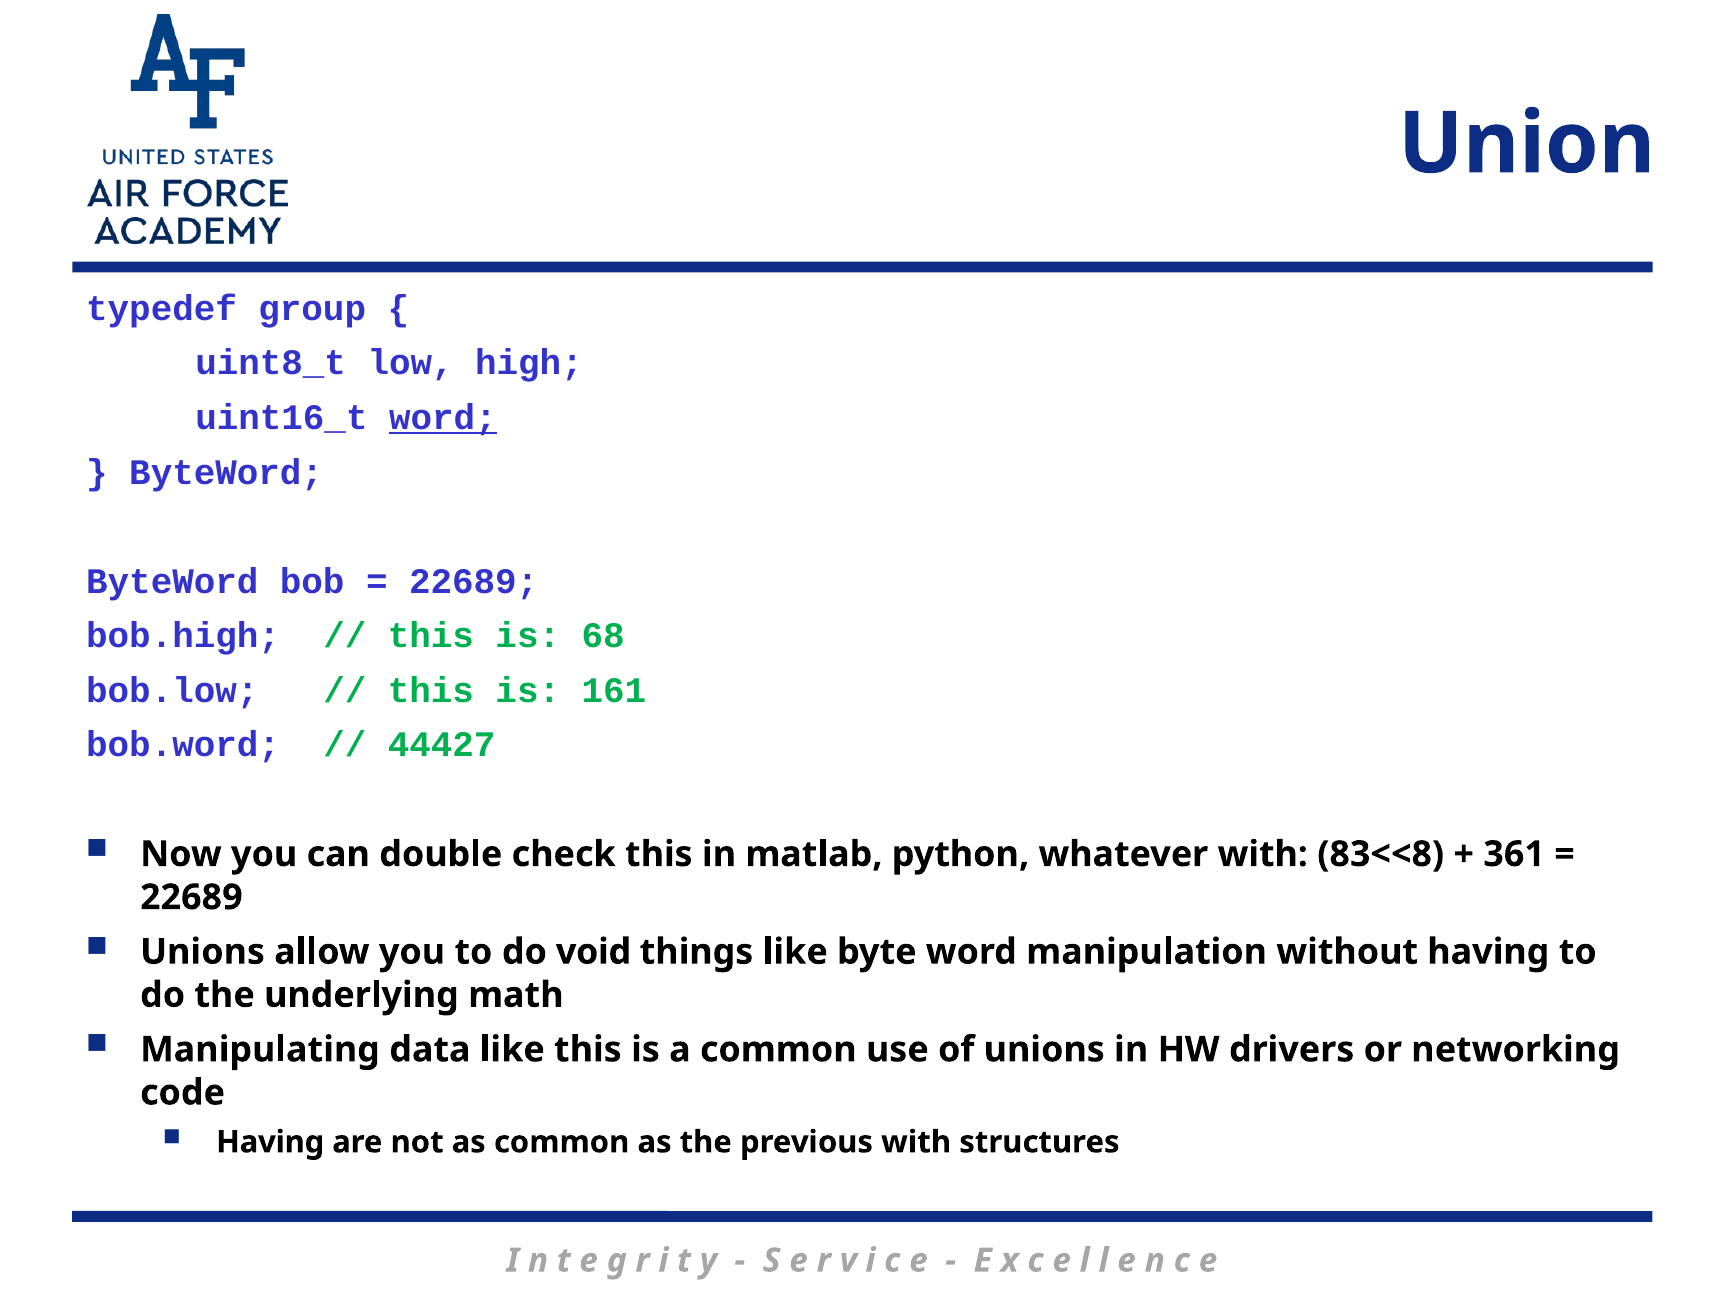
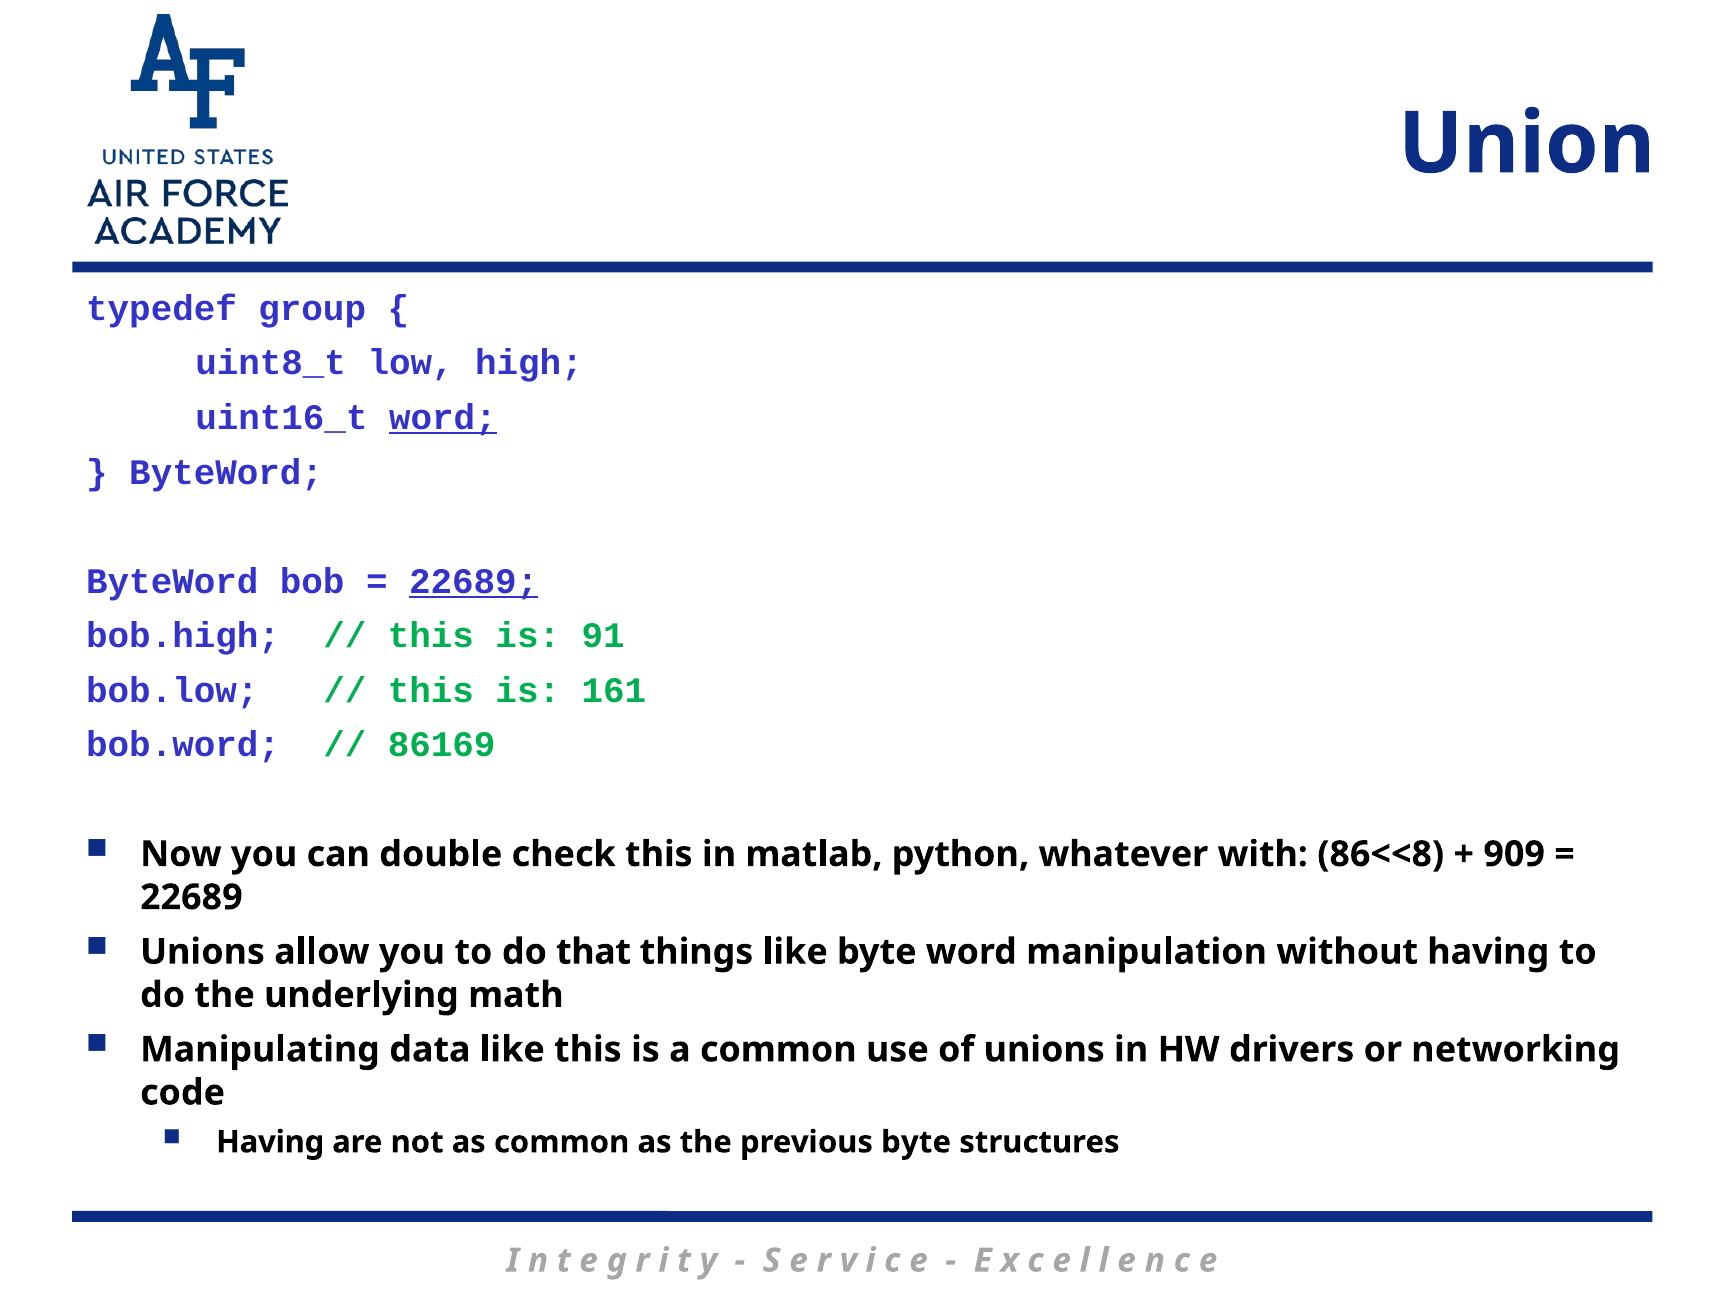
22689 underline: none -> present (474, 581)
68: 68 -> 91 (603, 636)
44427: 44427 -> 86169 (442, 745)
83<<8: 83<<8 -> 86<<8 (1381, 854)
361: 361 -> 909 (1514, 854)
void: void -> that (594, 952)
previous with: with -> byte (916, 1142)
